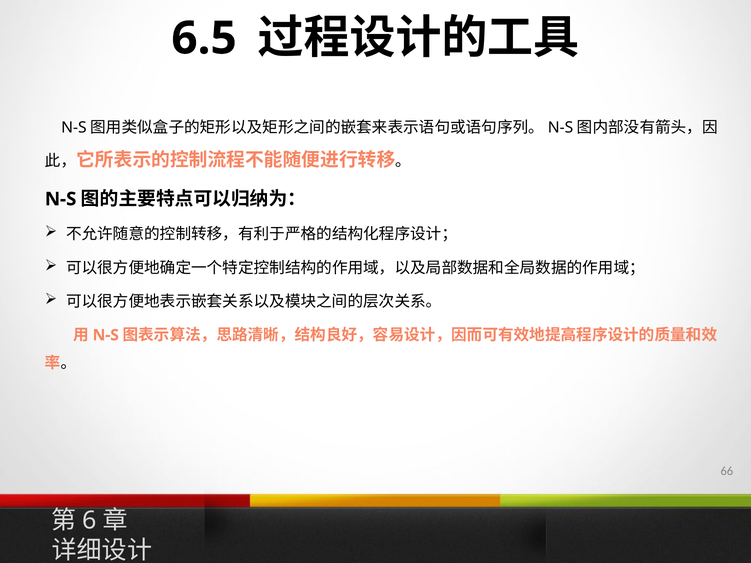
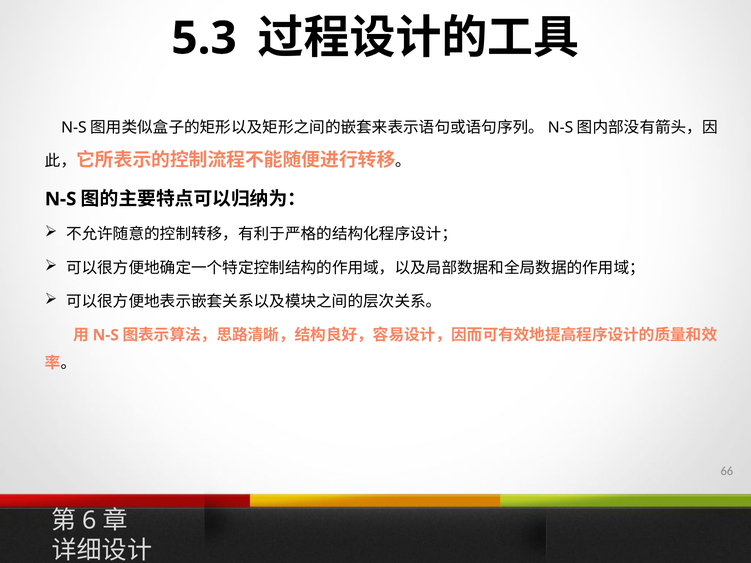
6.5: 6.5 -> 5.3 (204, 38)
